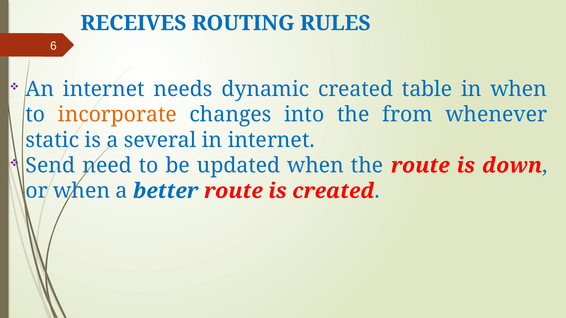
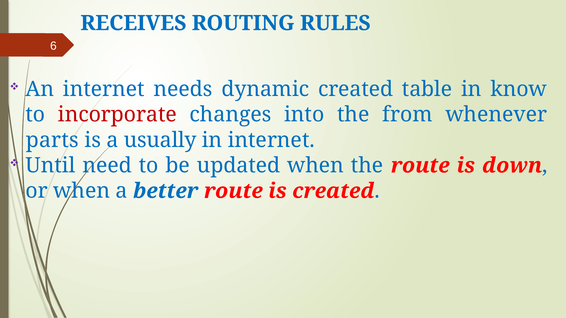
in when: when -> know (519, 89)
incorporate colour: orange -> red (117, 115)
static: static -> parts (52, 140)
several: several -> usually (160, 140)
Send: Send -> Until (50, 166)
